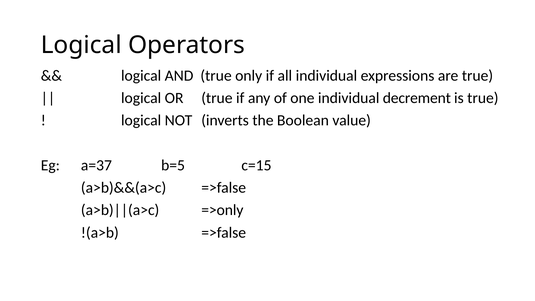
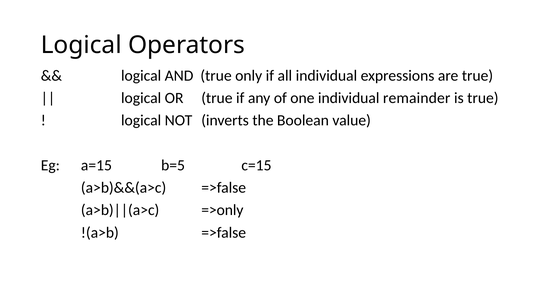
decrement: decrement -> remainder (417, 98)
a=37: a=37 -> a=15 (96, 165)
